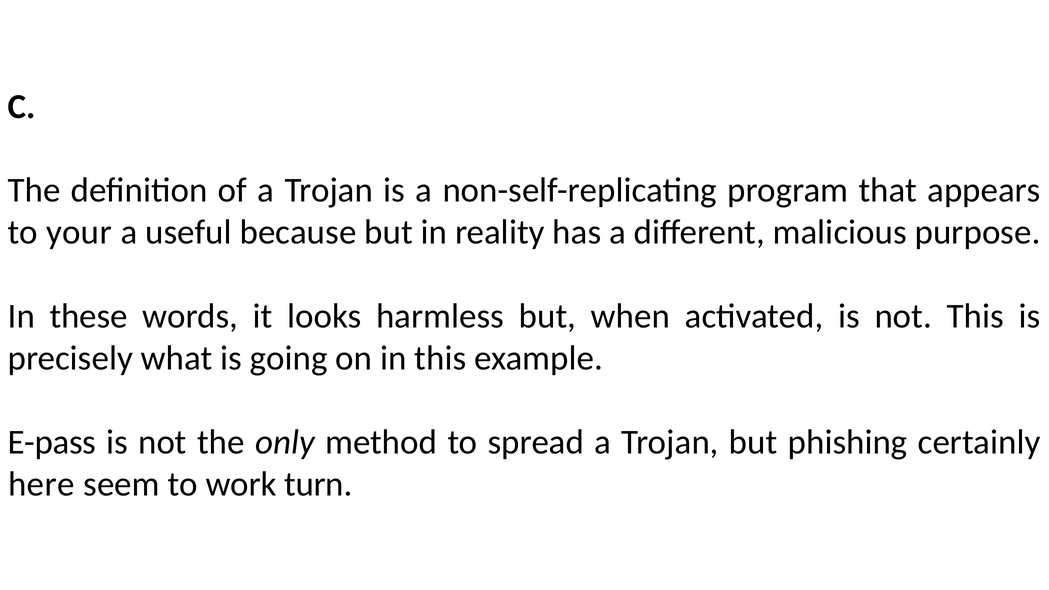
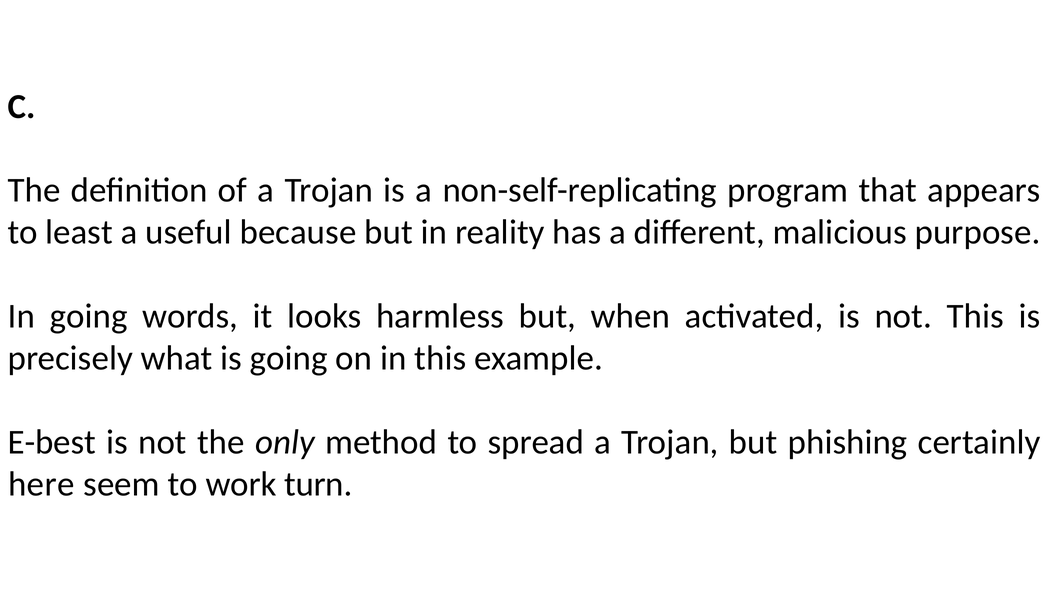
your: your -> least (79, 232)
In these: these -> going (89, 316)
E-pass: E-pass -> E-best (52, 442)
